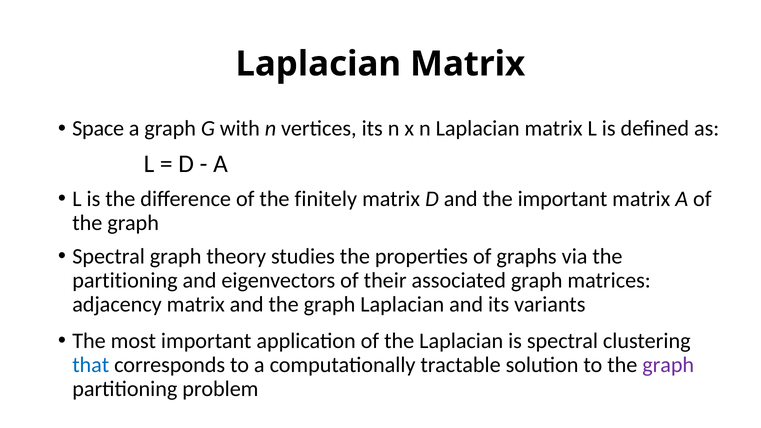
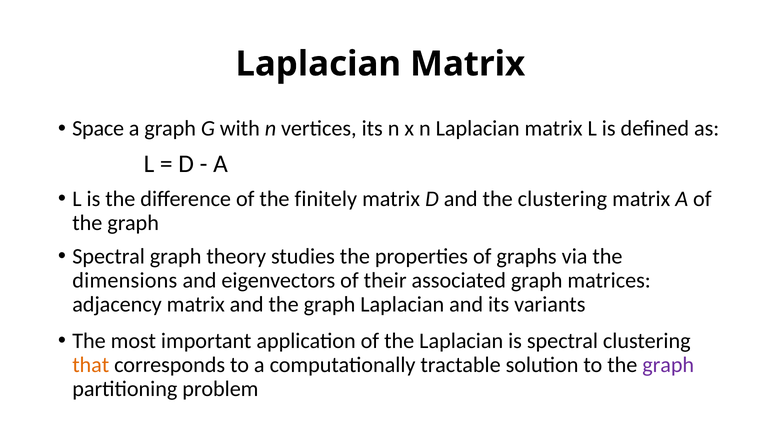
the important: important -> clustering (562, 199)
partitioning: partitioning -> dimensions (125, 280)
that colour: blue -> orange (91, 365)
